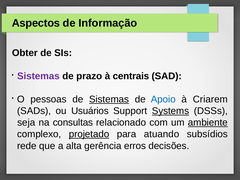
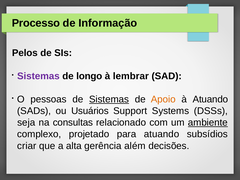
Aspectos: Aspectos -> Processo (36, 23)
Obter: Obter -> Pelos (25, 53)
prazo: prazo -> longo (89, 76)
centrais: centrais -> lembrar (131, 76)
Apoio colour: blue -> orange (163, 99)
à Criarem: Criarem -> Atuando (210, 99)
Systems underline: present -> none (171, 111)
projetado underline: present -> none (89, 134)
rede: rede -> criar (27, 146)
erros: erros -> além (135, 146)
